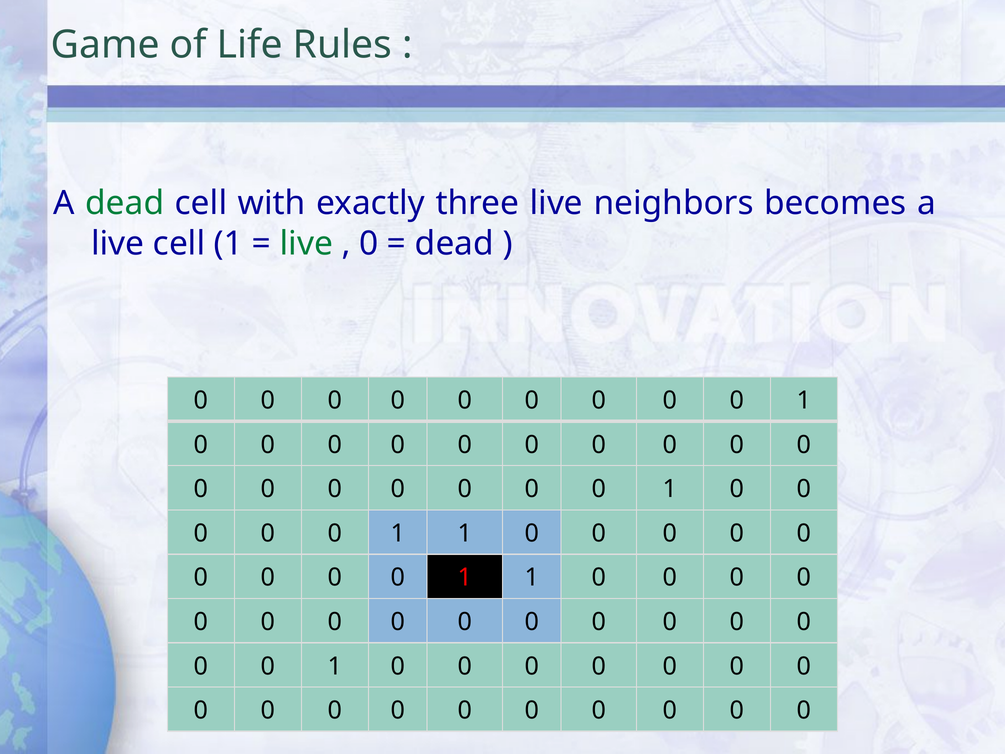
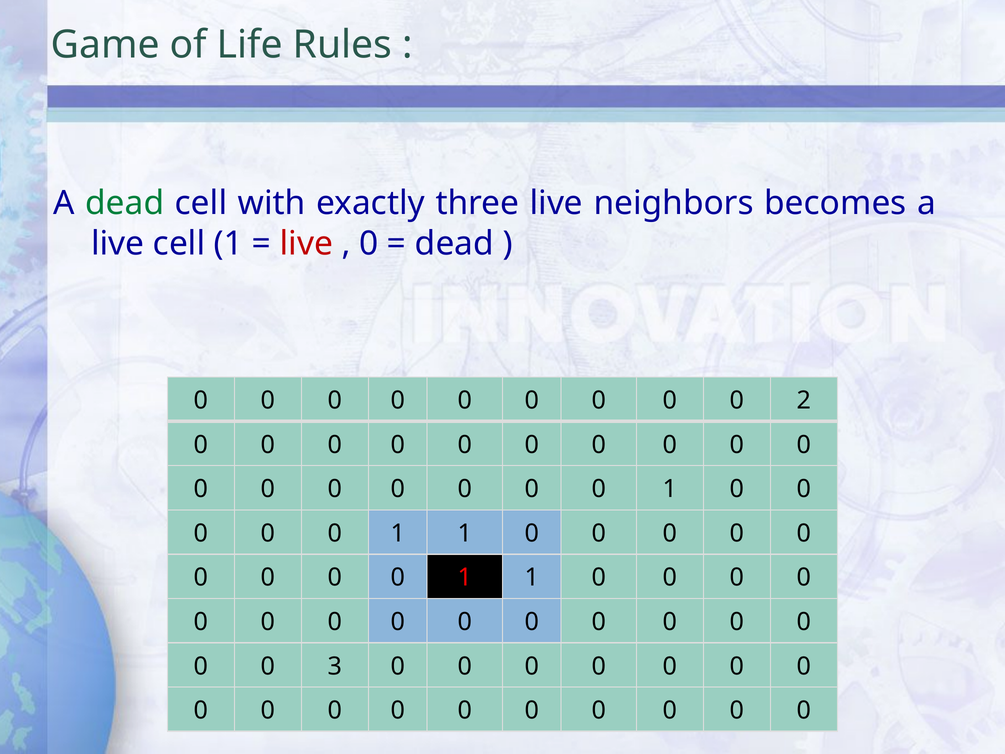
live colour: green -> red (306, 244)
1: 1 -> 2 (804, 400)
1: 1 -> 3 (335, 666)
